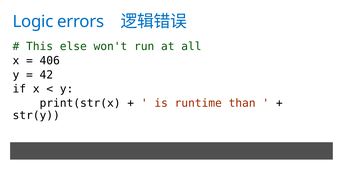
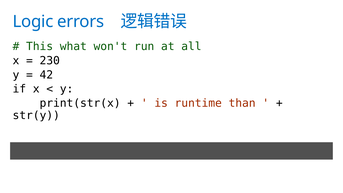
else: else -> what (73, 46)
406: 406 -> 230 (50, 61)
